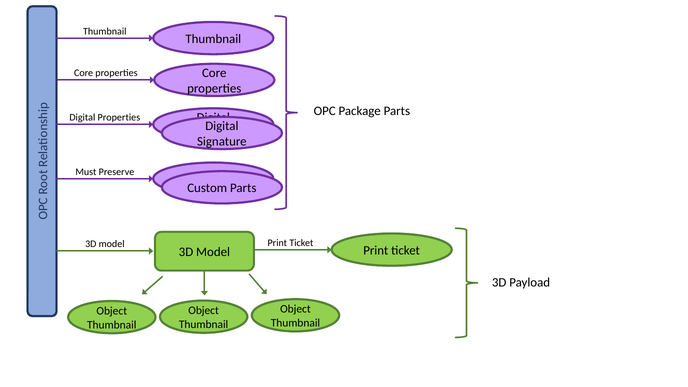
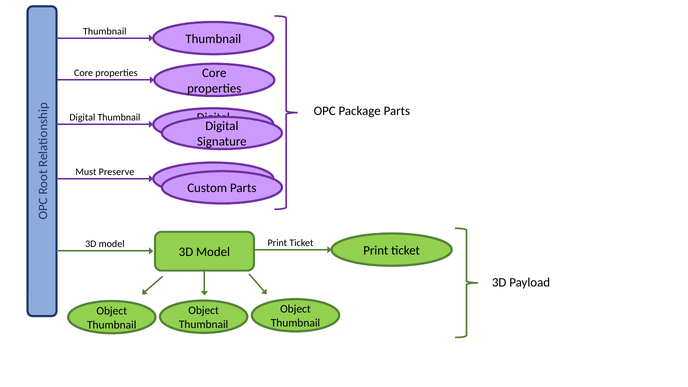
Digital Properties: Properties -> Thumbnail (119, 117)
